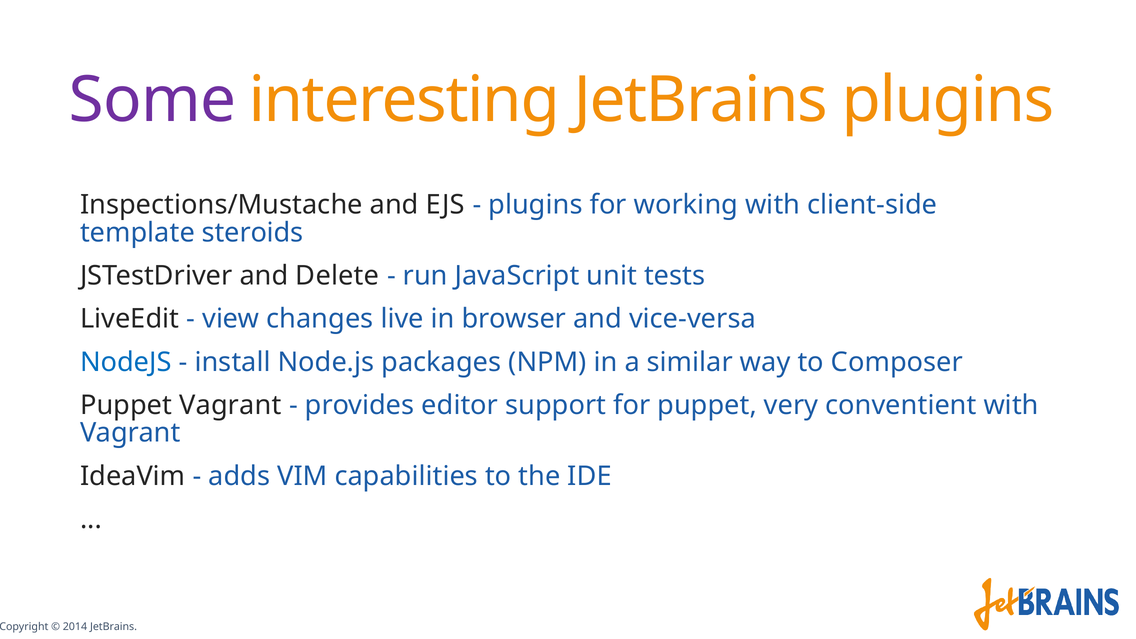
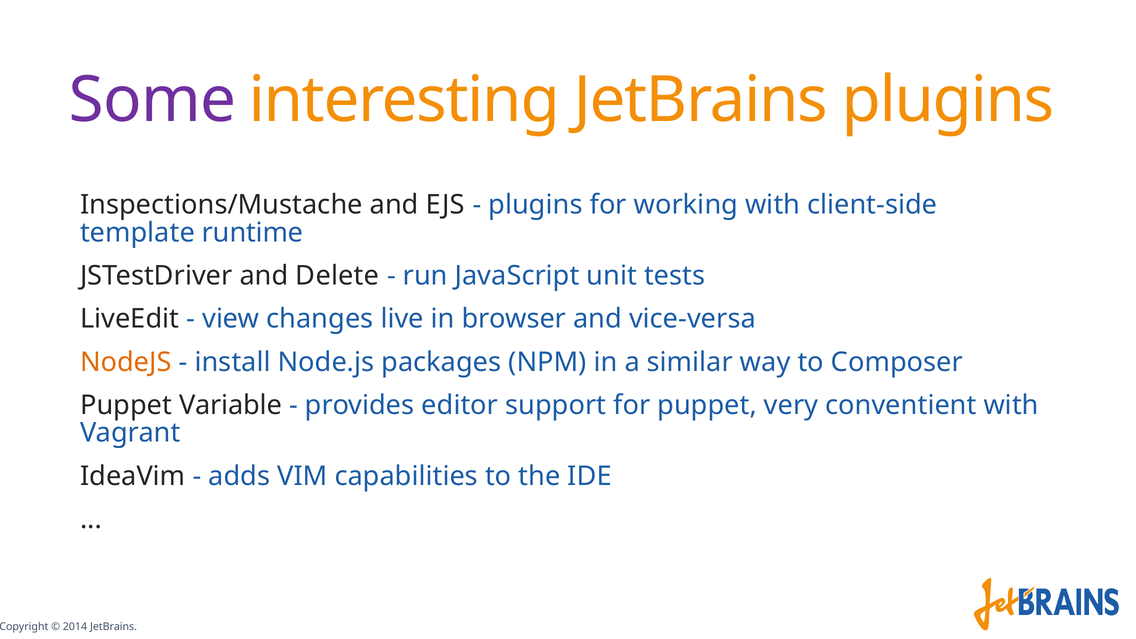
steroids: steroids -> runtime (253, 233)
NodeJS colour: blue -> orange (126, 362)
Puppet Vagrant: Vagrant -> Variable (231, 405)
